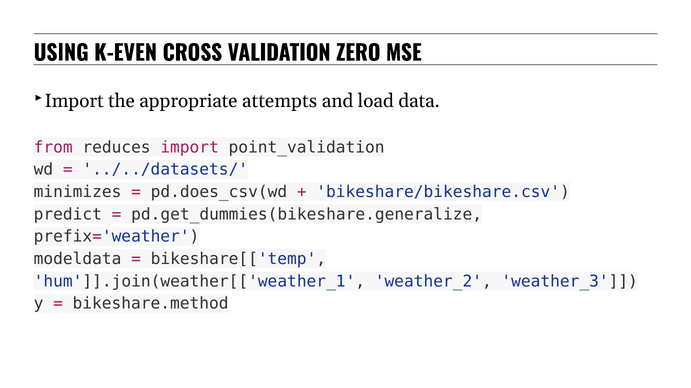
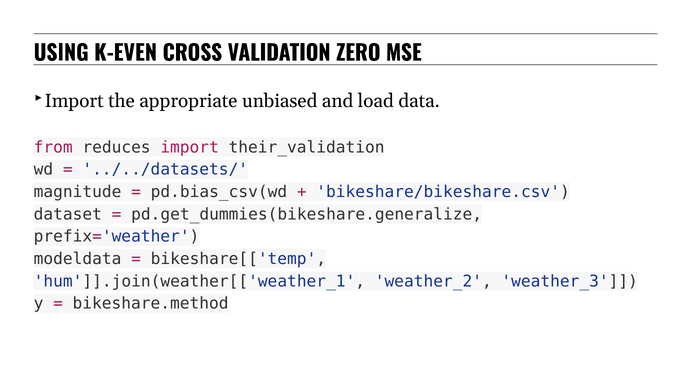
attempts: attempts -> unbiased (280, 101)
point_validation: point_validation -> their_validation (307, 147)
minimizes: minimizes -> magnitude (78, 192)
pd.does_csv(wd: pd.does_csv(wd -> pd.bias_csv(wd (219, 192)
predict: predict -> dataset (68, 214)
